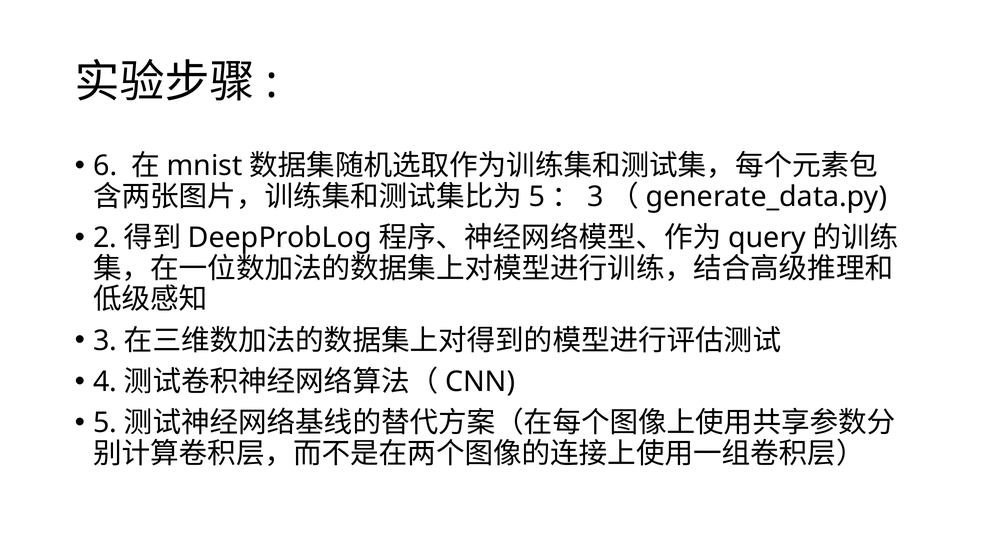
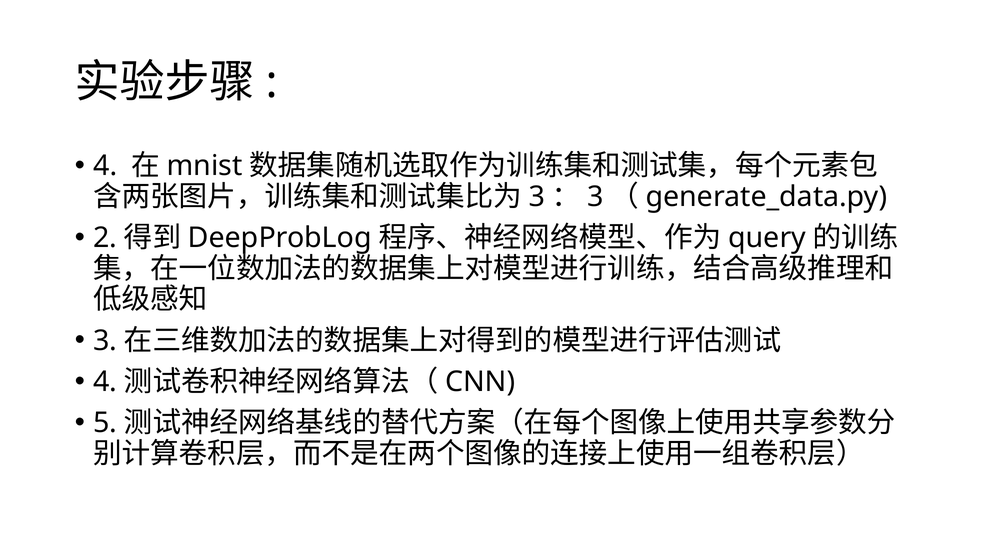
6: 6 -> 4 (105, 166)
5: 5 -> 3 (537, 197)
